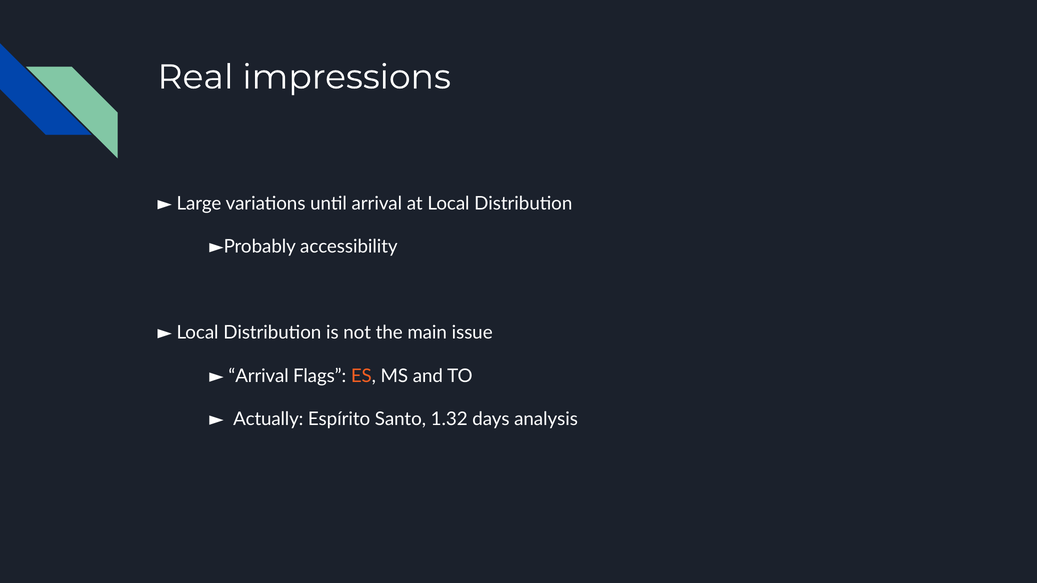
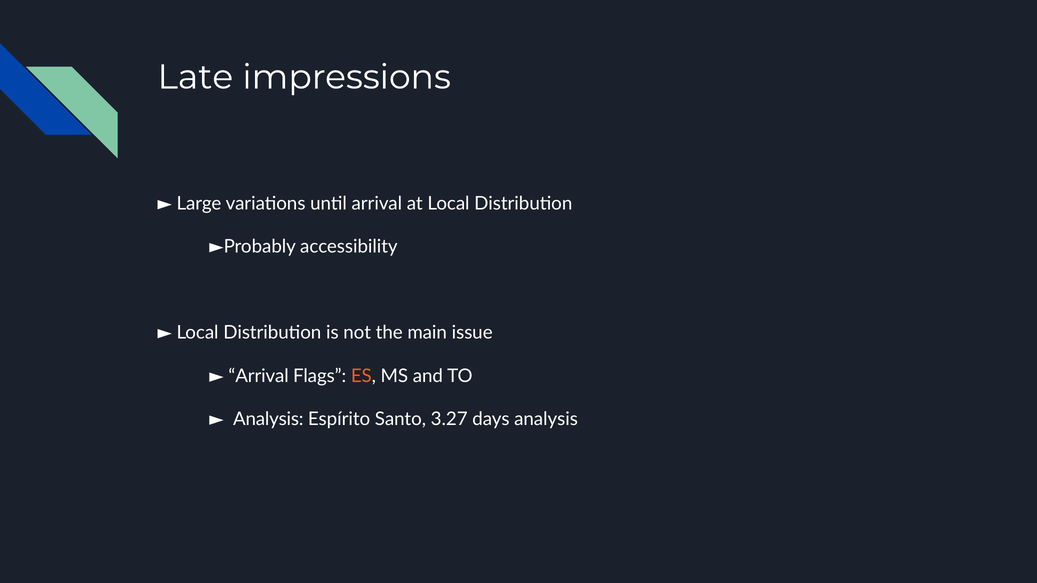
Real: Real -> Late (195, 77)
Actually: Actually -> Analysis (268, 419)
1.32: 1.32 -> 3.27 (449, 419)
